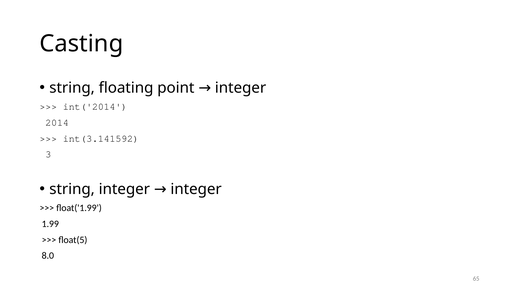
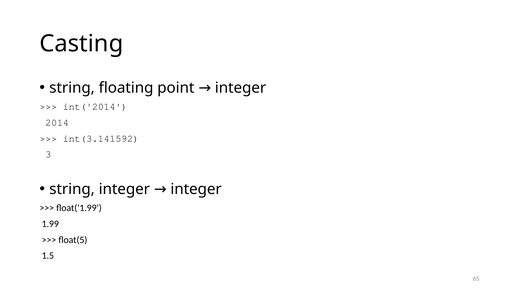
8.0: 8.0 -> 1.5 (48, 256)
